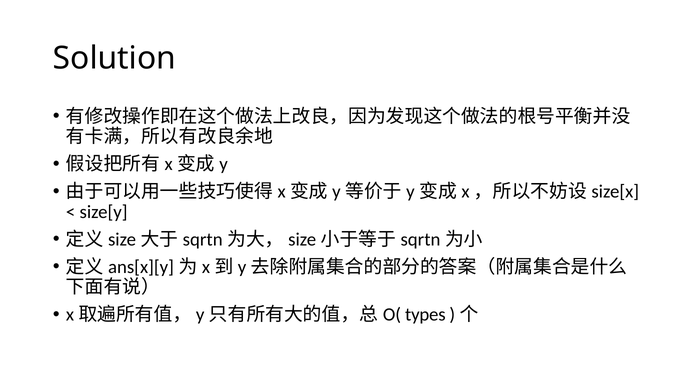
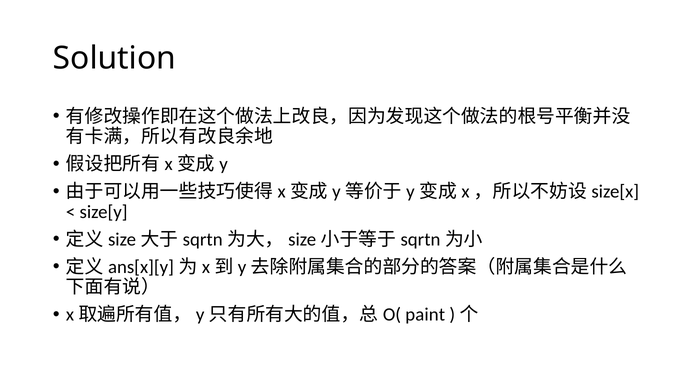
types: types -> paint (425, 315)
